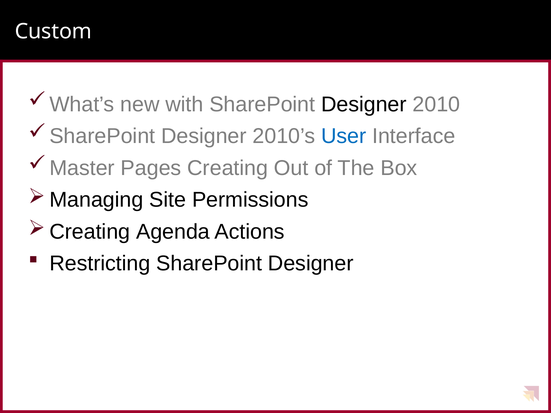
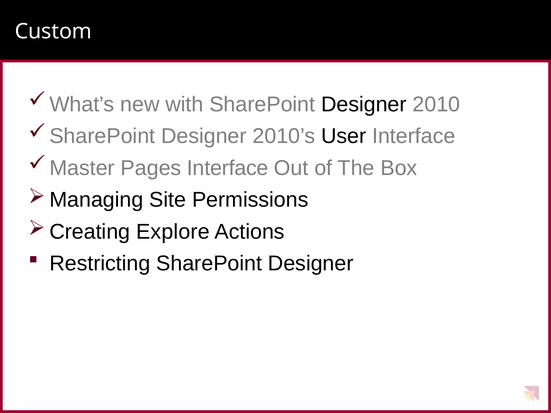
User colour: blue -> black (344, 136)
Pages Creating: Creating -> Interface (228, 168)
Agenda: Agenda -> Explore (173, 232)
